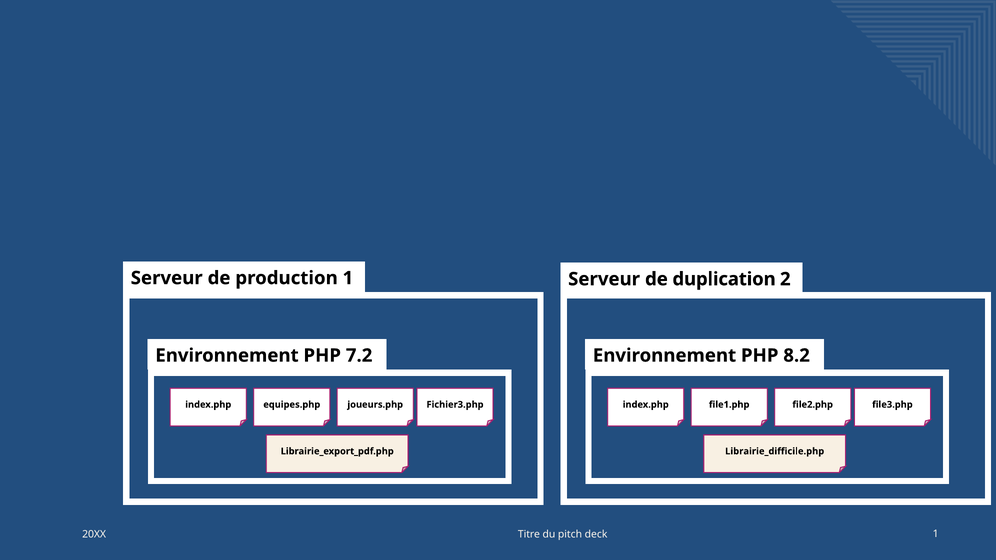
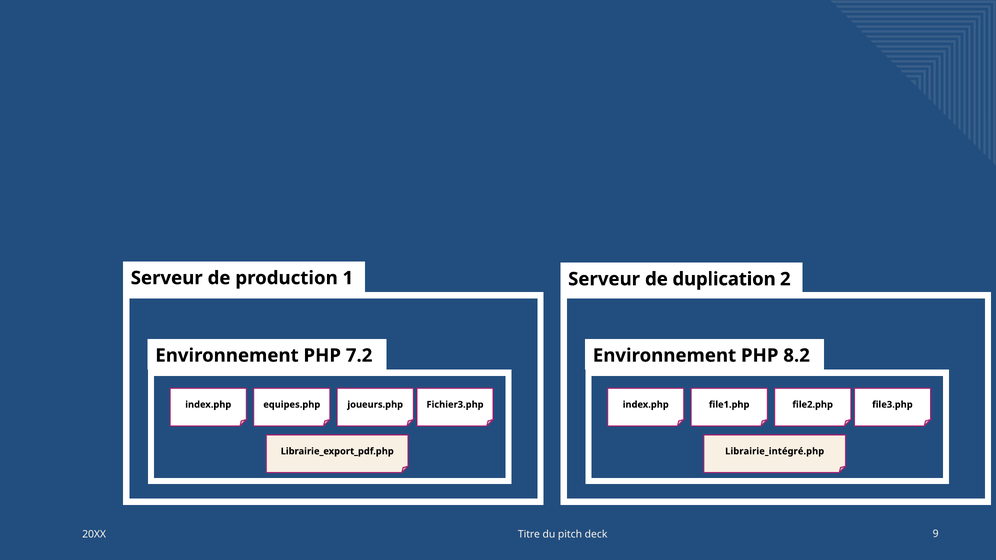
Librairie_difficile.php: Librairie_difficile.php -> Librairie_intégré.php (775, 451)
deck 1: 1 -> 9 (936, 534)
